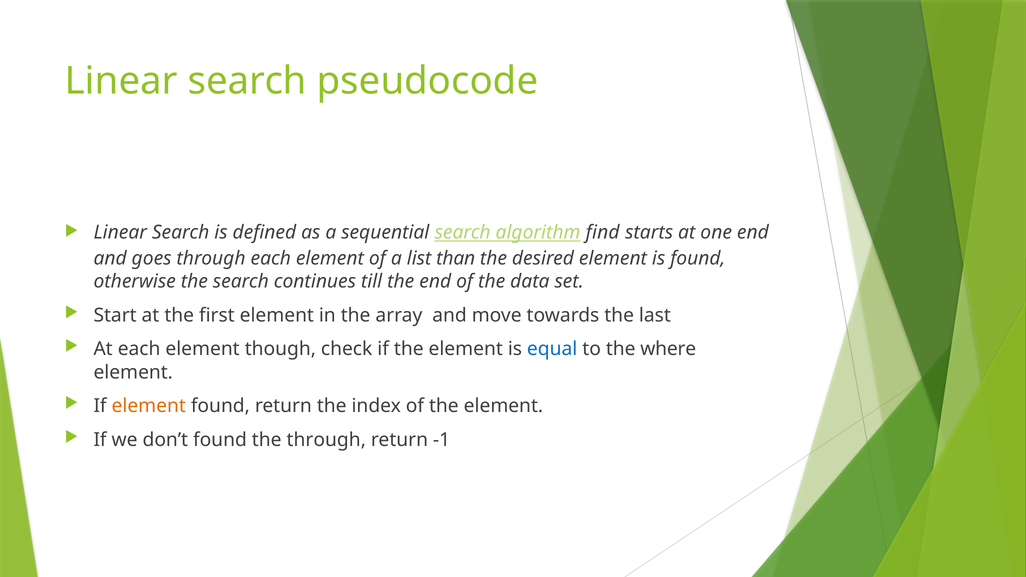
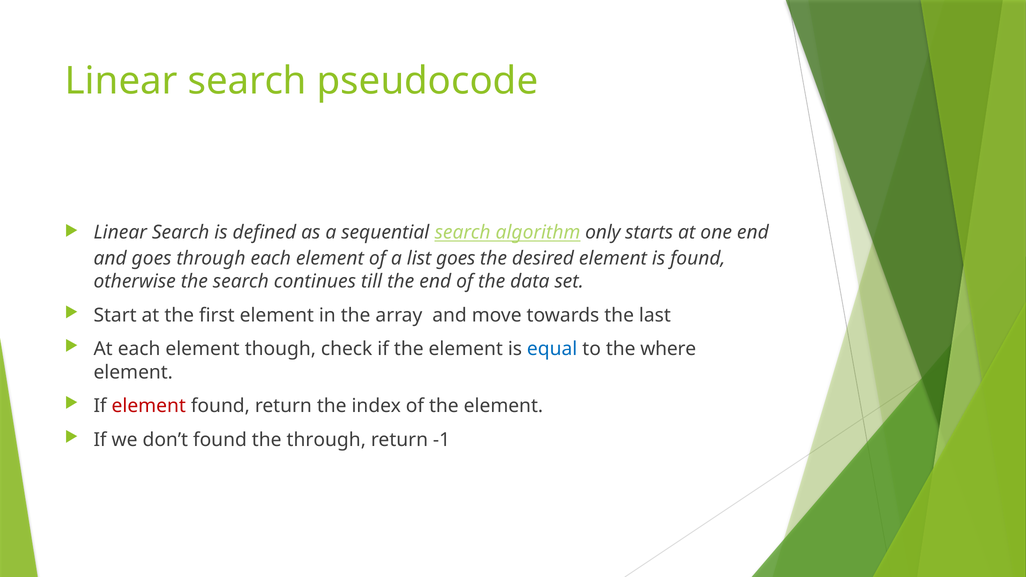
find: find -> only (603, 232)
list than: than -> goes (456, 259)
element colour: orange -> red (149, 406)
